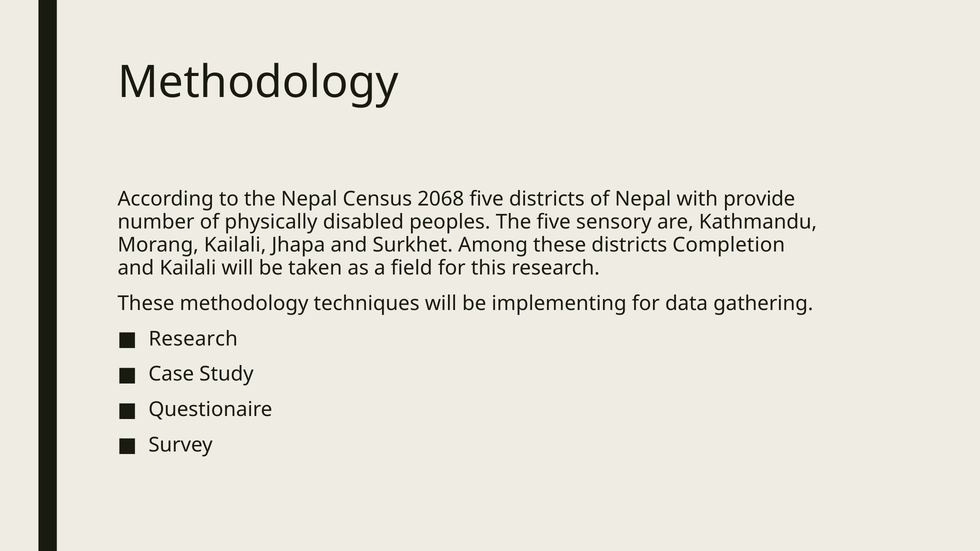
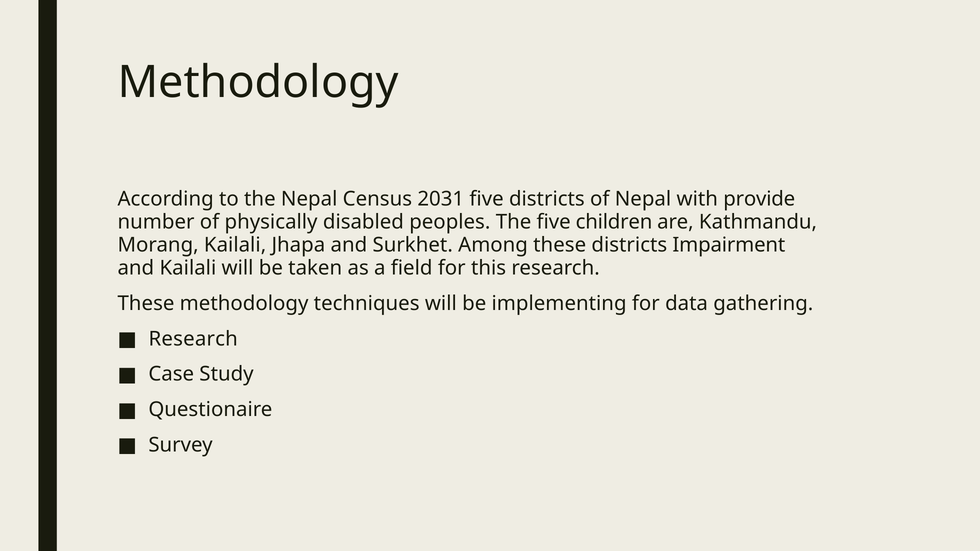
2068: 2068 -> 2031 (441, 199)
sensory: sensory -> children (614, 222)
Completion: Completion -> Impairment (729, 245)
